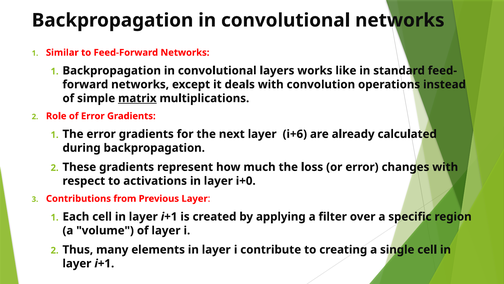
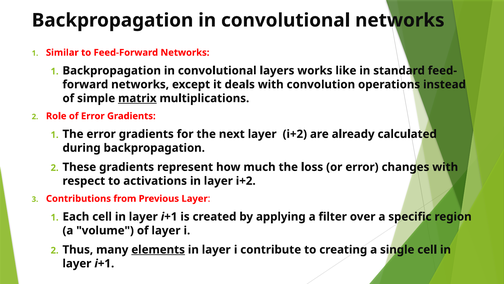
next layer i+6: i+6 -> i+2 (295, 134)
in layer i+0: i+0 -> i+2 (246, 181)
elements underline: none -> present (158, 249)
